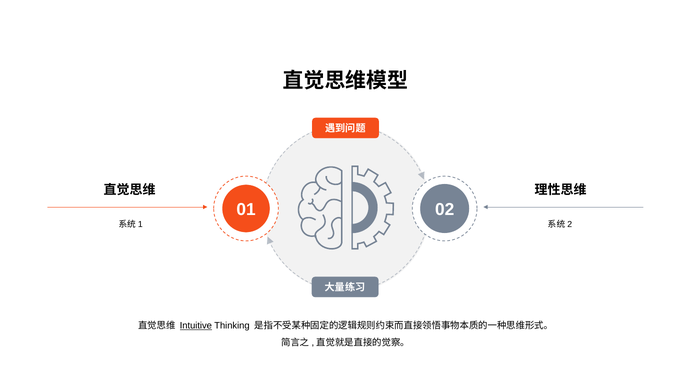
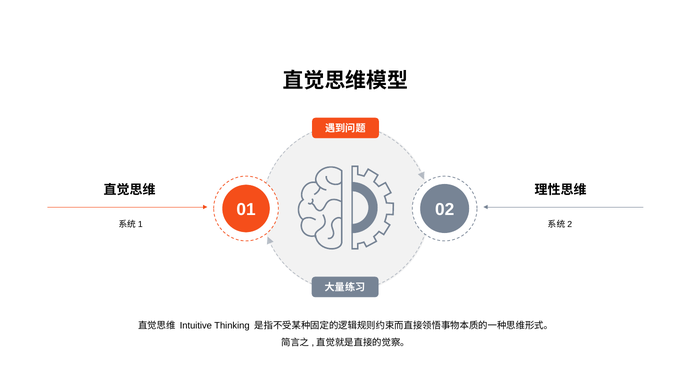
Intuitive underline: present -> none (196, 326)
